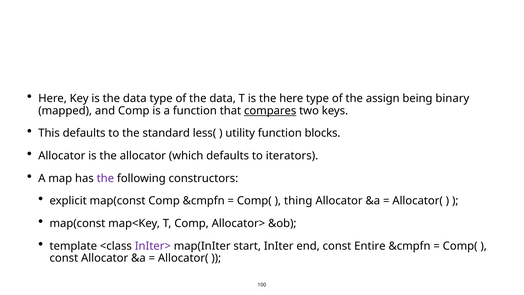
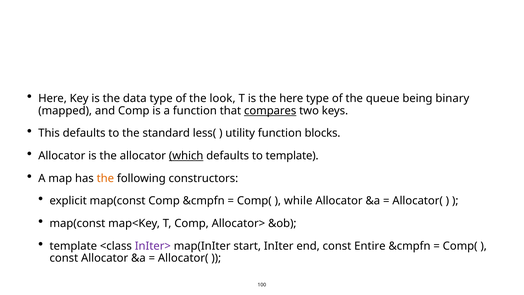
of the data: data -> look (223, 98)
assign: assign -> queue (383, 98)
which underline: none -> present (186, 156)
to iterators: iterators -> template (292, 156)
the colour: purple -> orange (105, 178)
thing: thing -> while (298, 201)
